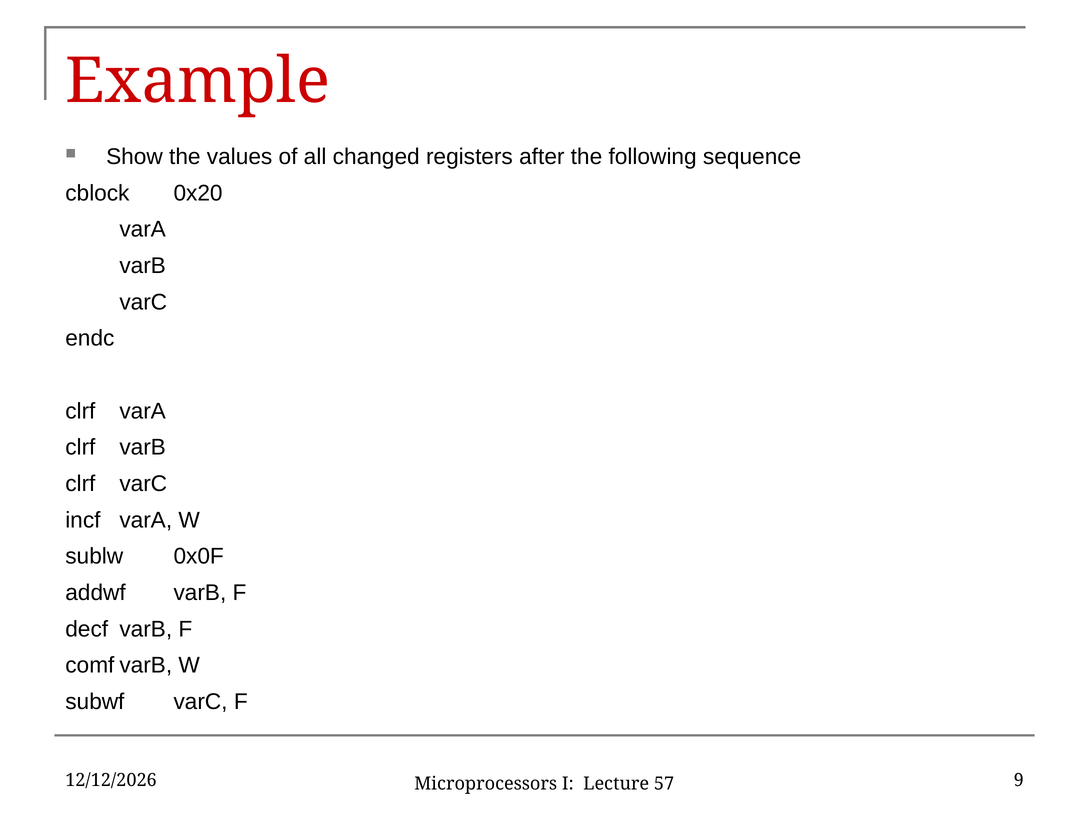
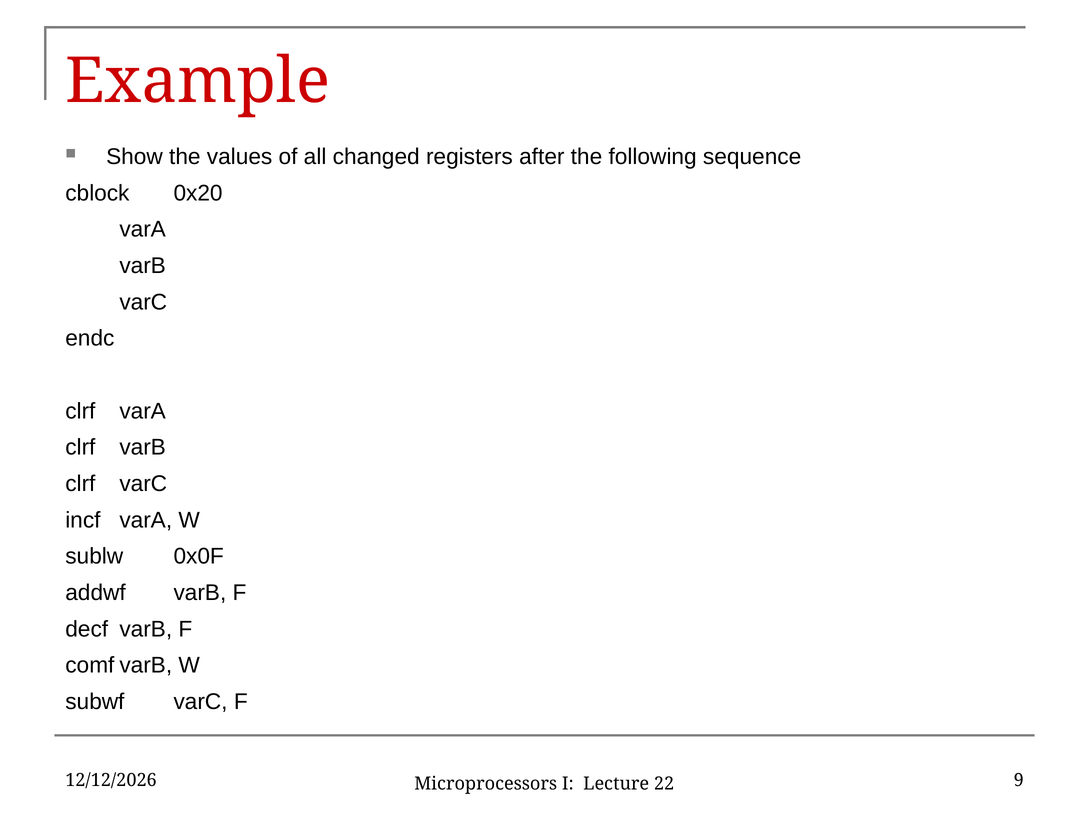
57: 57 -> 22 (664, 783)
